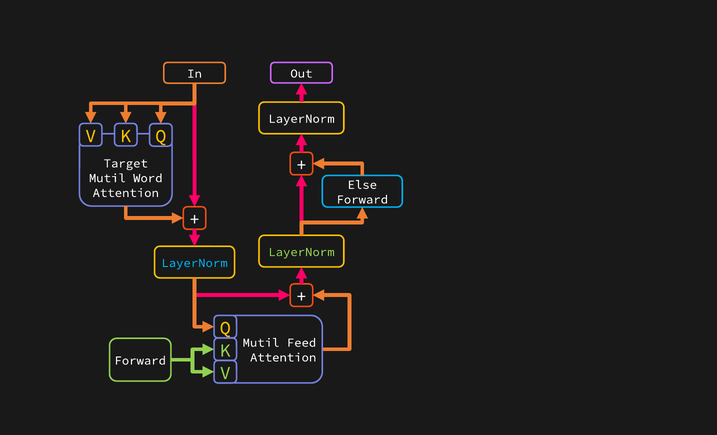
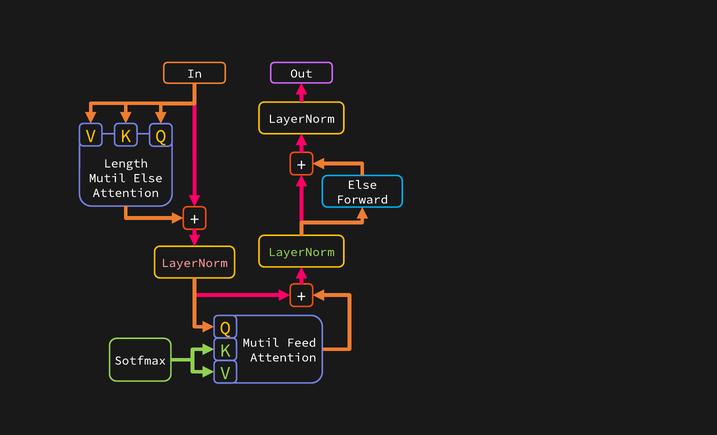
Target: Target -> Length (126, 163)
Mutil Word: Word -> Else (148, 178)
LayerNorm colour: light blue -> pink (195, 263)
Forward: Forward -> Sotfmax (140, 360)
